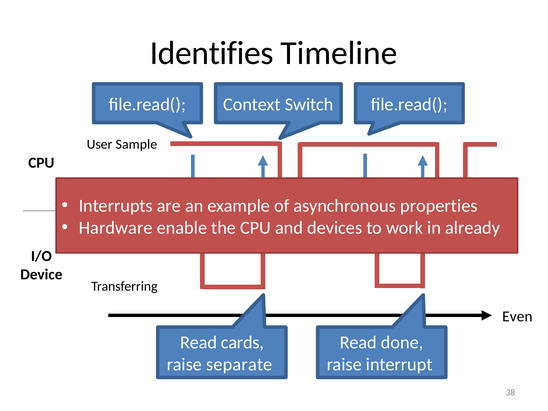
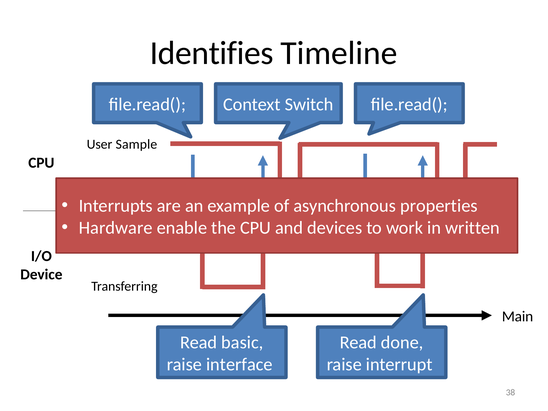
already: already -> written (473, 228)
Even: Even -> Main (518, 316)
cards: cards -> basic (242, 343)
separate: separate -> interface (239, 365)
